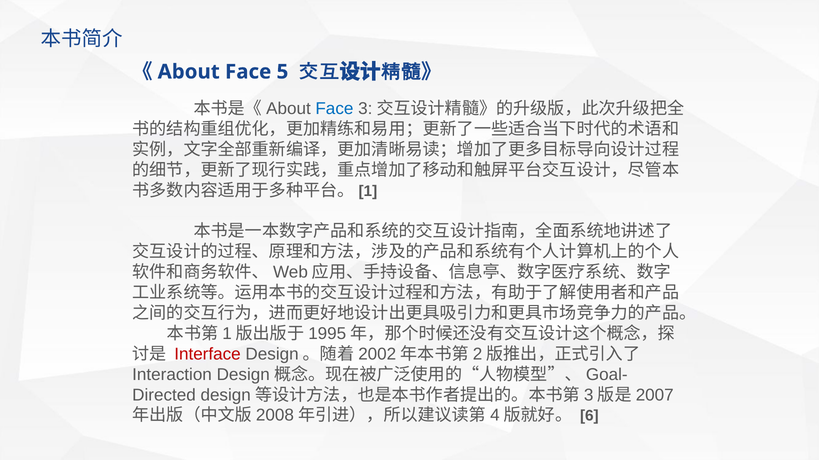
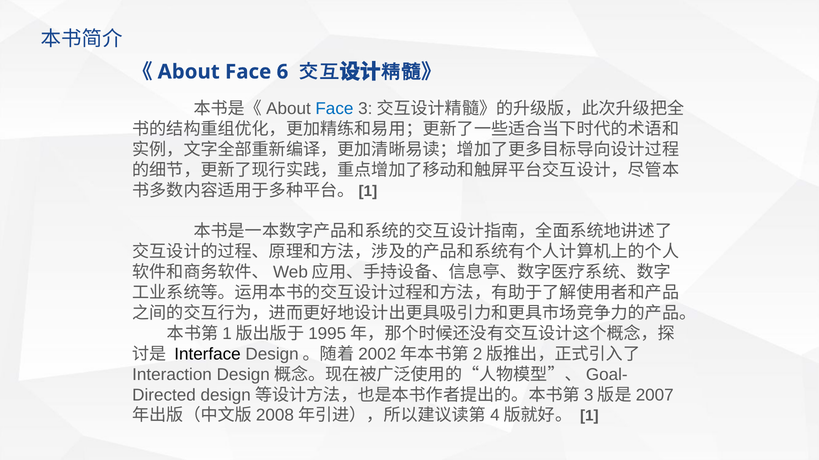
5: 5 -> 6 (282, 72)
Interface colour: red -> black (207, 355)
6: 6 -> 1 (589, 417)
